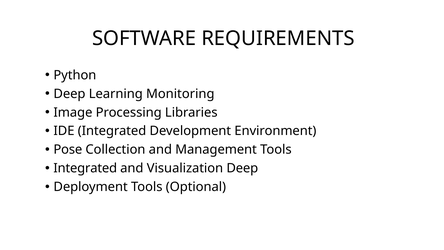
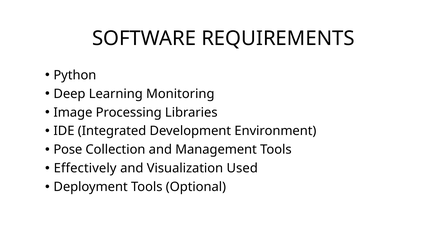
Integrated: Integrated -> Effectively (85, 168)
Visualization Deep: Deep -> Used (242, 168)
